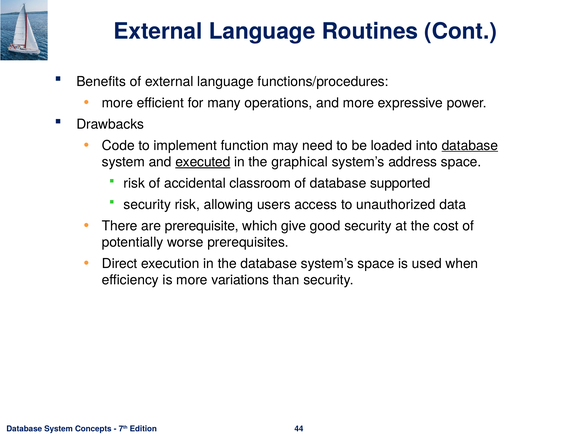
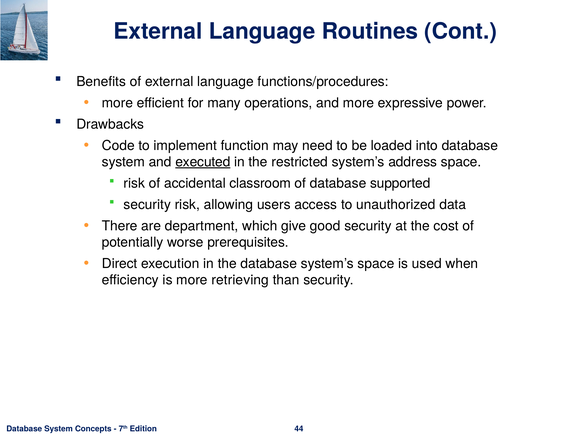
database underline: present -> none (470, 145)
graphical: graphical -> restricted (300, 162)
prerequisite: prerequisite -> department (202, 226)
variations: variations -> retrieving (240, 280)
